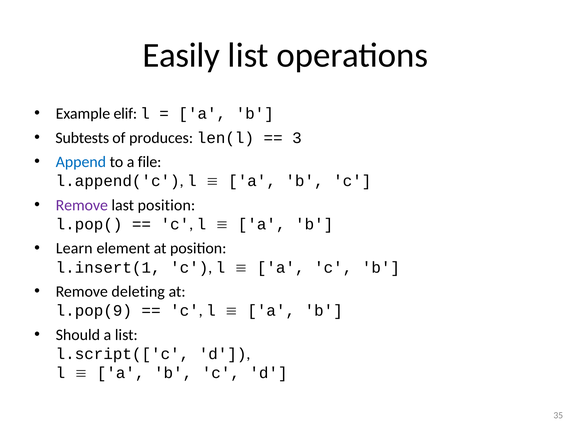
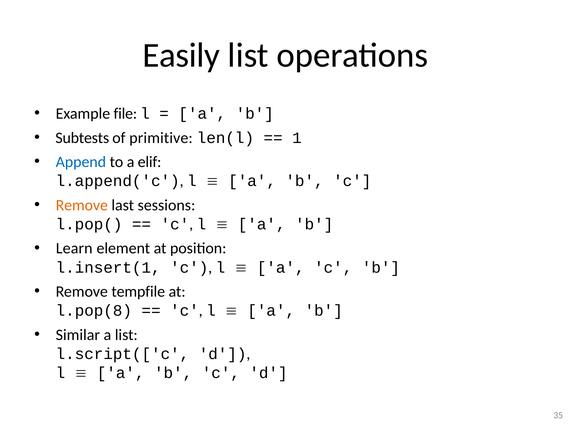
elif: elif -> file (125, 113)
produces: produces -> primitive (161, 138)
3: 3 -> 1 (297, 138)
file: file -> elif (150, 162)
Remove colour: purple -> orange (82, 205)
last position: position -> sessions (166, 205)
deleting: deleting -> tempfile (138, 291)
l.pop(9: l.pop(9 -> l.pop(8 (94, 310)
Should: Should -> Similar (78, 334)
